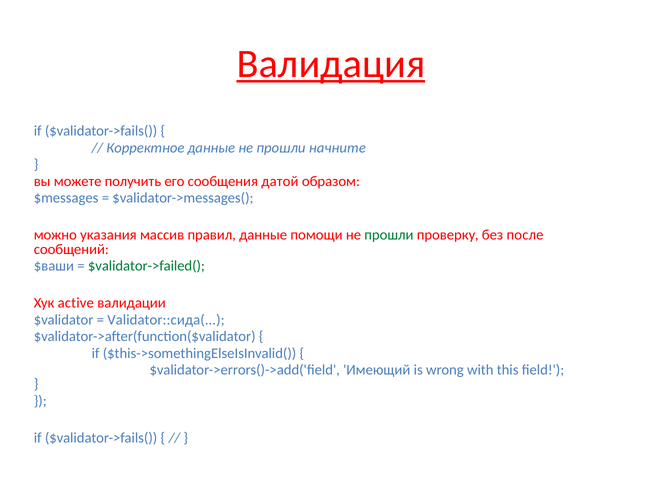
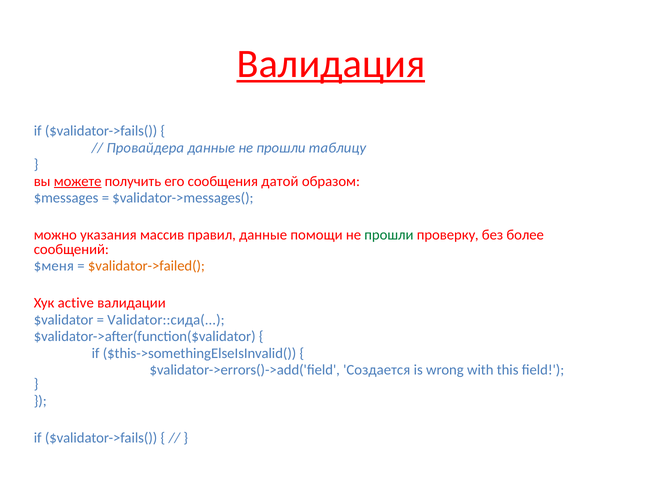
Корректное: Корректное -> Провайдера (145, 148)
начните: начните -> таблицу (337, 148)
можете underline: none -> present (78, 182)
после: после -> более (525, 235)
$ваши: $ваши -> $меня (54, 266)
$validator->failed( colour: green -> orange (146, 266)
Имеющий: Имеющий -> Создается (377, 370)
